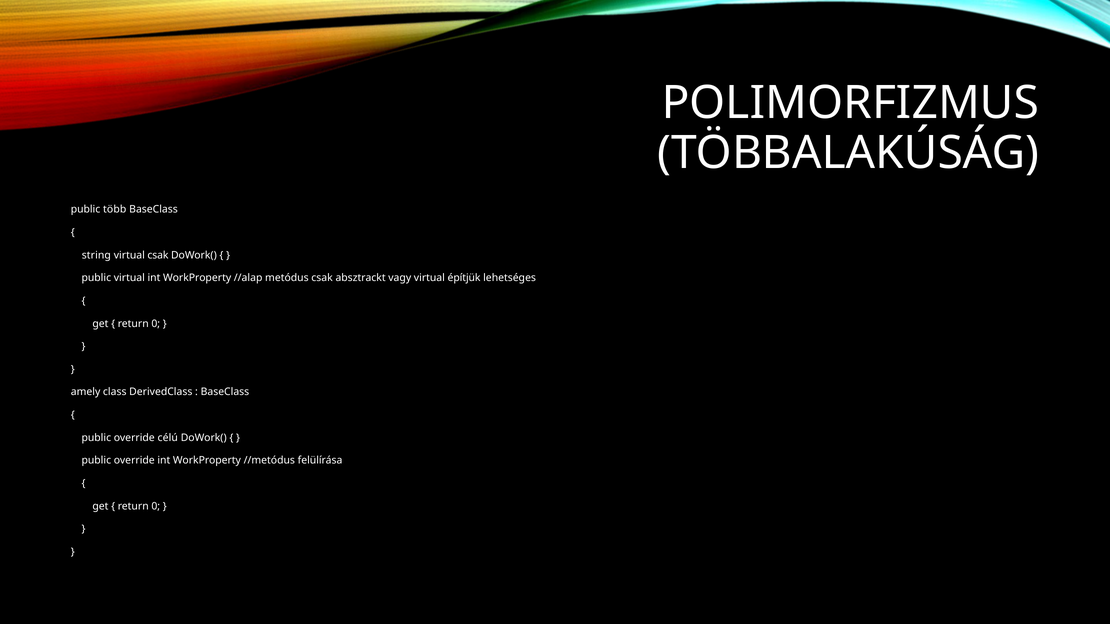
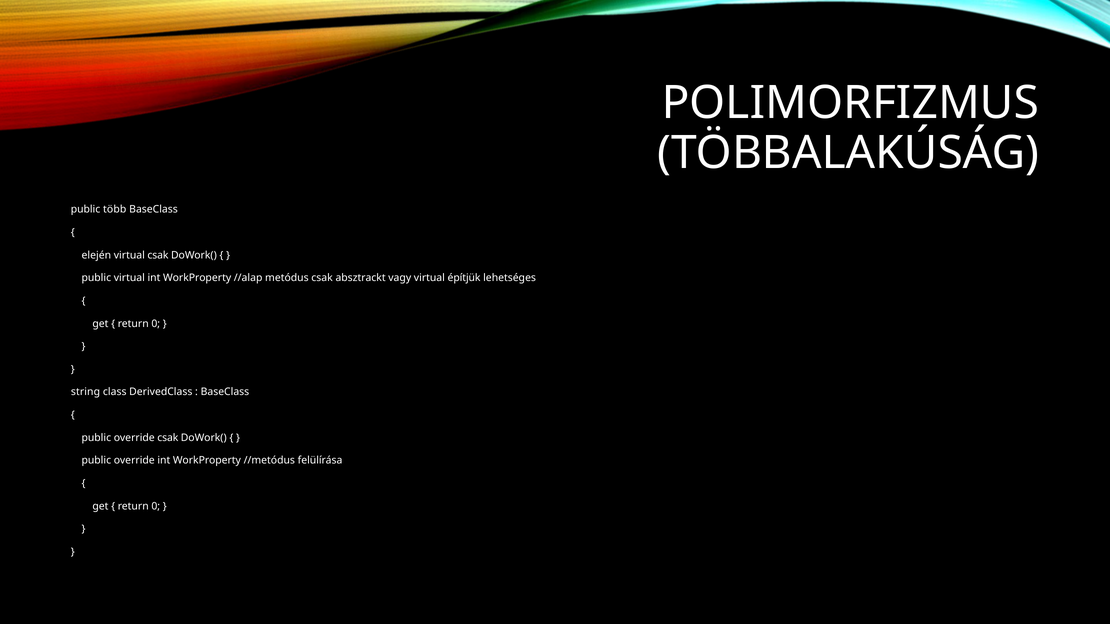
string: string -> elején (96, 255)
amely: amely -> string (85, 392)
override célú: célú -> csak (168, 438)
